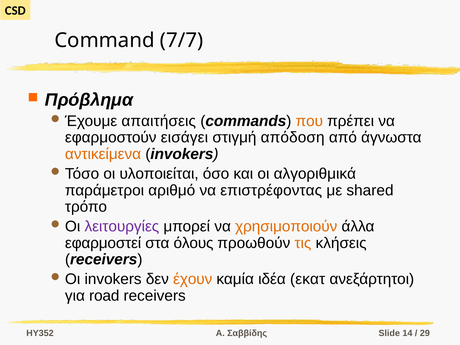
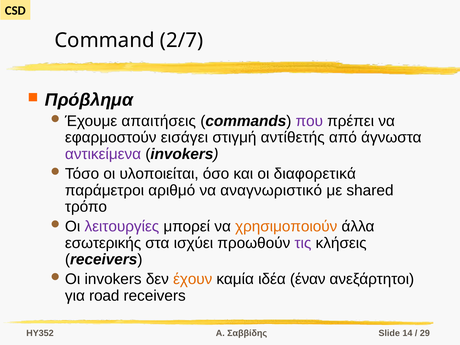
7/7: 7/7 -> 2/7 (182, 41)
που colour: orange -> purple (309, 121)
απόδοση: απόδοση -> αντίθετής (293, 138)
αντικείμενα colour: orange -> purple (103, 154)
αλγοριθμικά: αλγοριθμικά -> διαφορετικά (315, 174)
επιστρέφοντας: επιστρέφοντας -> αναγνωριστικό (271, 190)
εφαρμοστεί: εφαρμοστεί -> εσωτερικής (103, 243)
όλους: όλους -> ισχύει (193, 243)
τις colour: orange -> purple (303, 243)
εκατ: εκατ -> έναν (308, 279)
